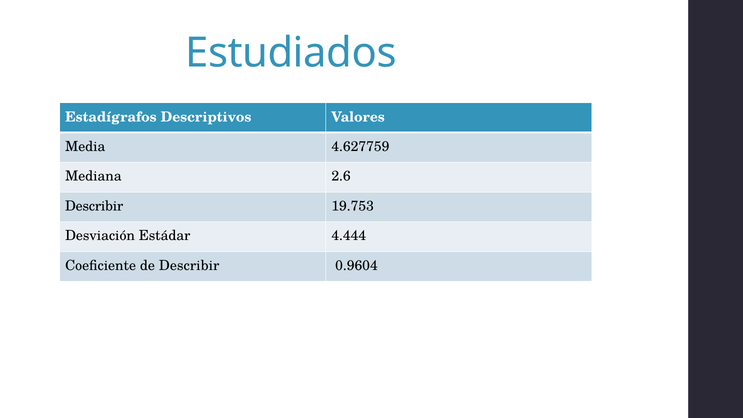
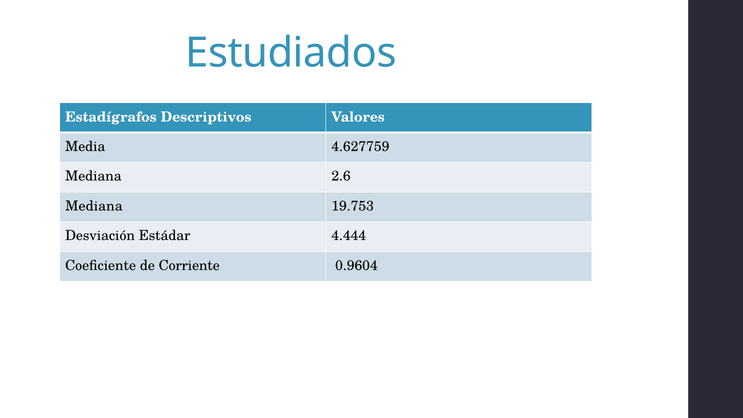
Describir: Describir -> Mediana (94, 206)
de Describir: Describir -> Corriente (189, 266)
